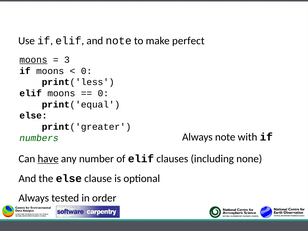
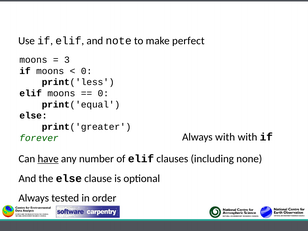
moons underline: present -> none (33, 60)
numbers: numbers -> forever (39, 138)
Always note: note -> with (225, 137)
